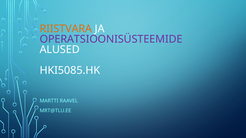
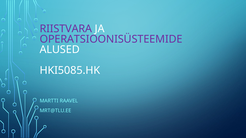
RIISTVARA colour: orange -> purple (66, 29)
